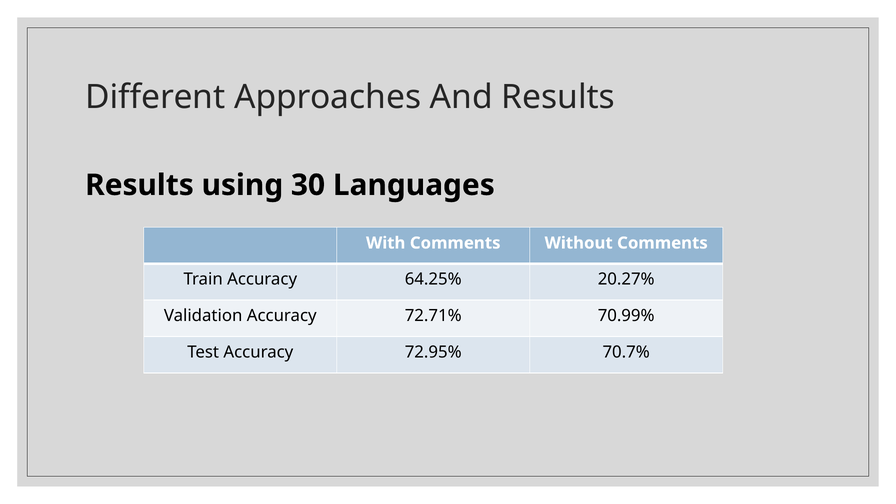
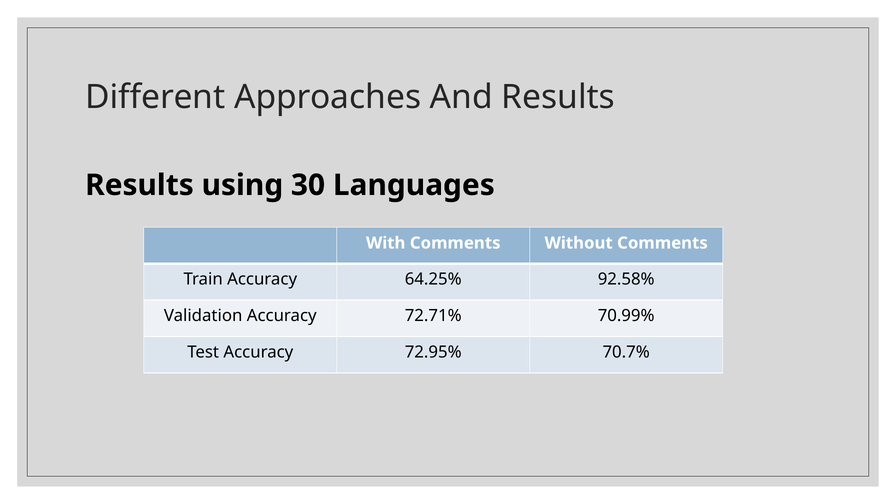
20.27%: 20.27% -> 92.58% (626, 279)
